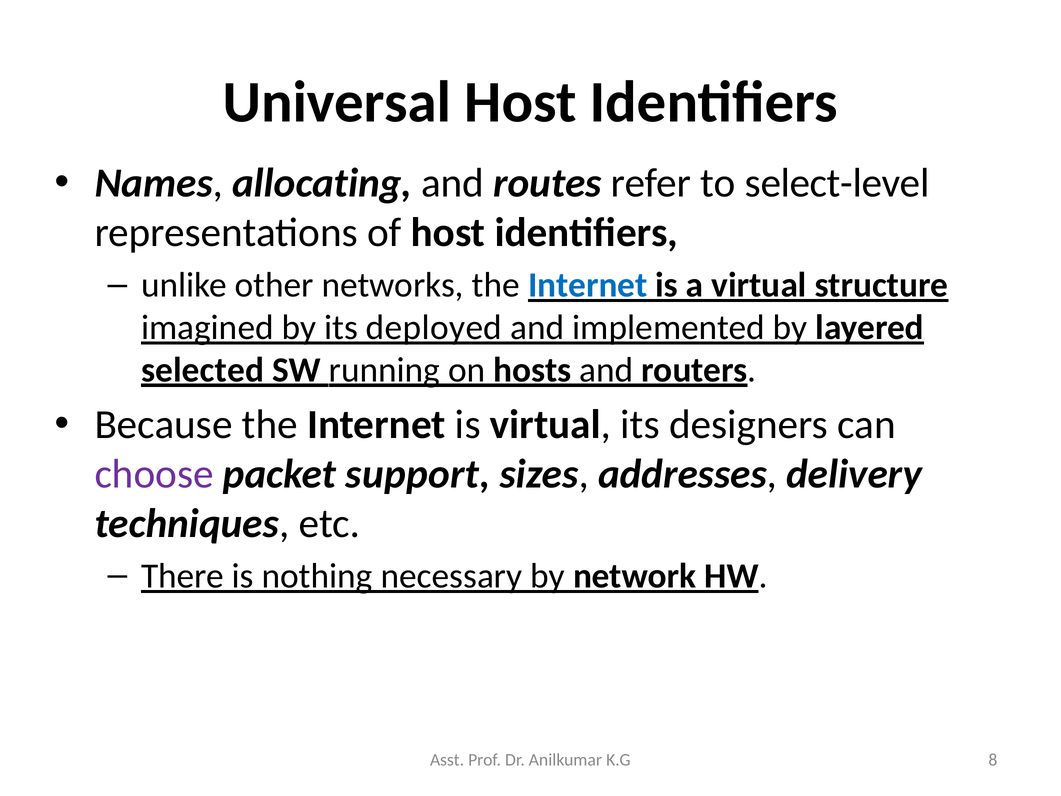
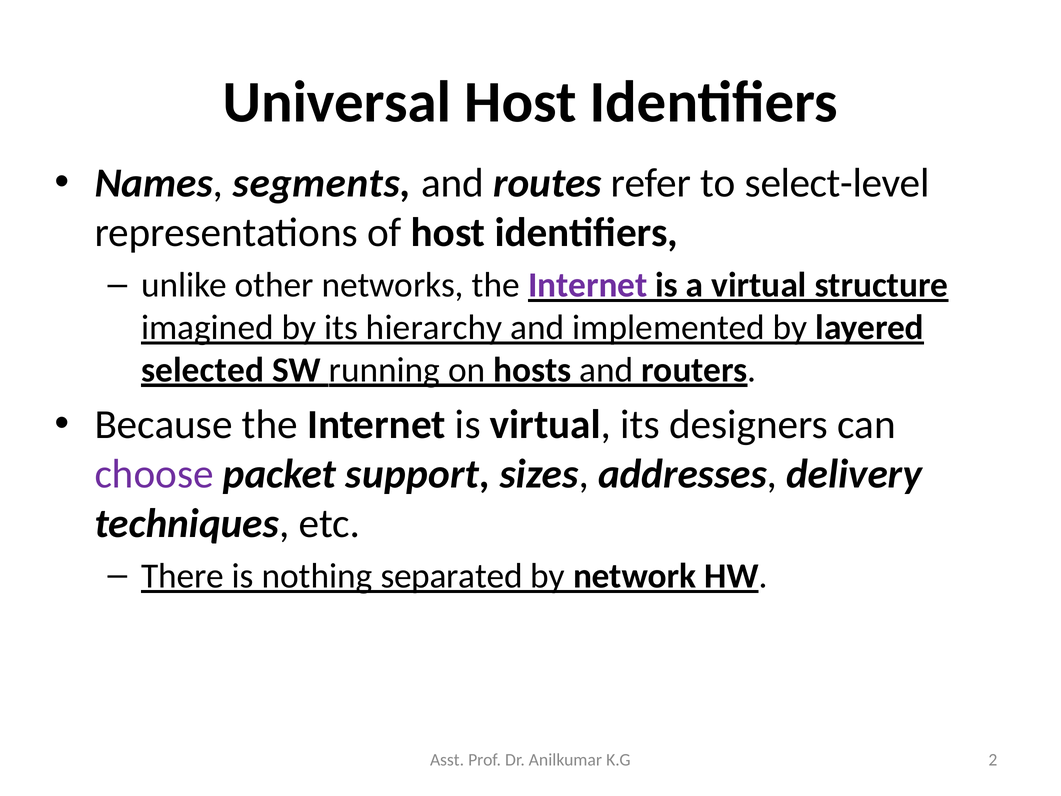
allocating: allocating -> segments (322, 183)
Internet colour: blue -> purple (588, 285)
deployed: deployed -> hierarchy (434, 328)
necessary: necessary -> separated (452, 576)
8: 8 -> 2 (993, 760)
